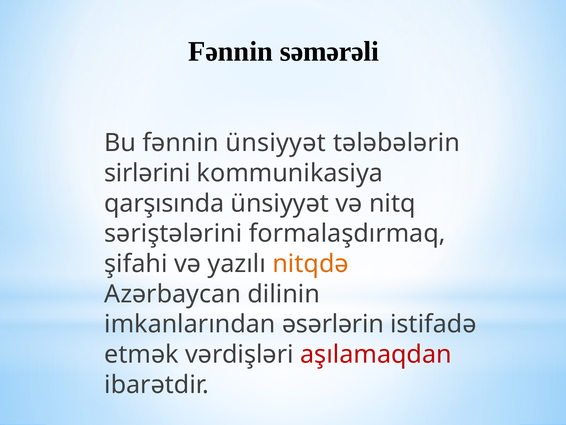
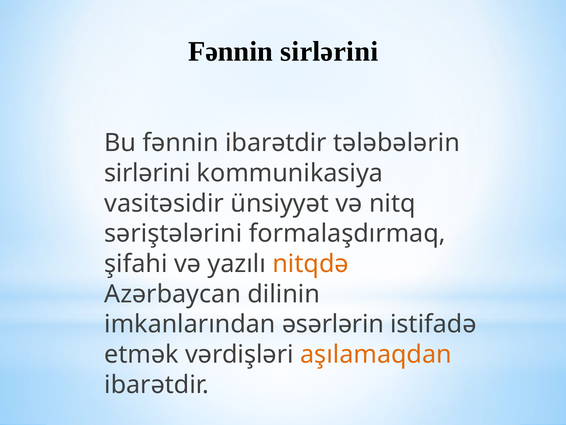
Fənnin səmərəli: səmərəli -> sirlərini (329, 51)
fənnin ünsiyyət: ünsiyyət -> ibarətdir (276, 143)
qarşısında: qarşısında -> vasitəsidir (164, 203)
aşılamaqdan colour: red -> orange (376, 354)
